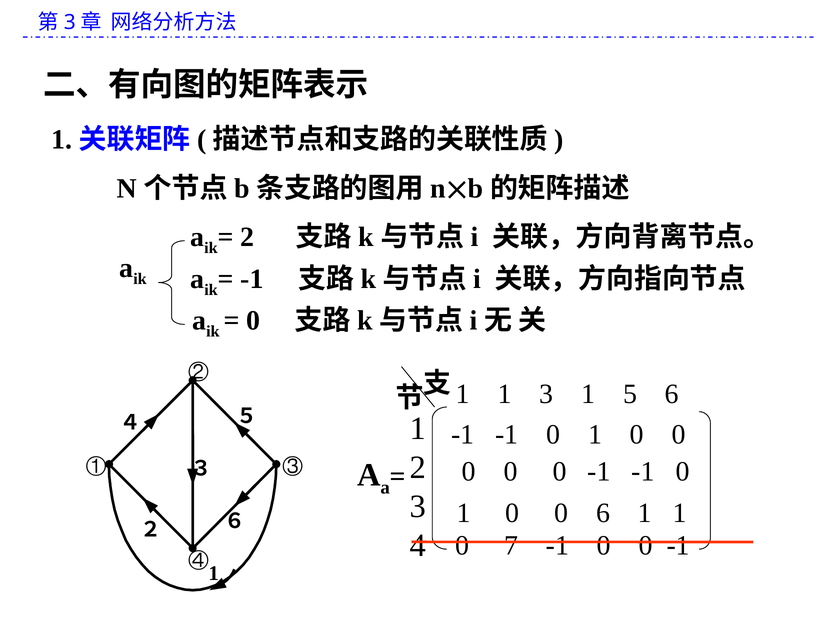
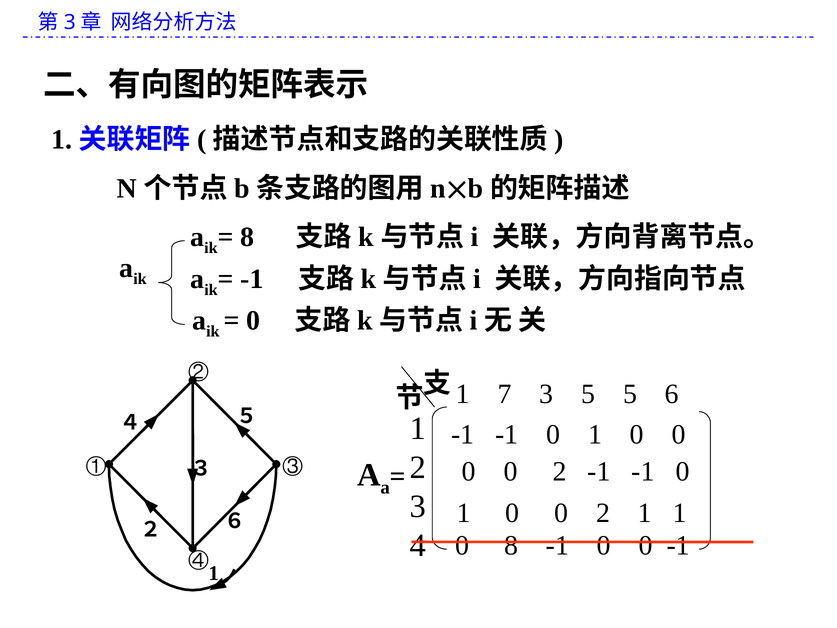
2: 2 -> 8 (247, 237)
1: 1 -> 7 (505, 394)
3 1: 1 -> 5 (588, 394)
0: 0 -> 2 (559, 472)
1 0 0 6: 6 -> 2 (603, 513)
0 7: 7 -> 8 (511, 545)
